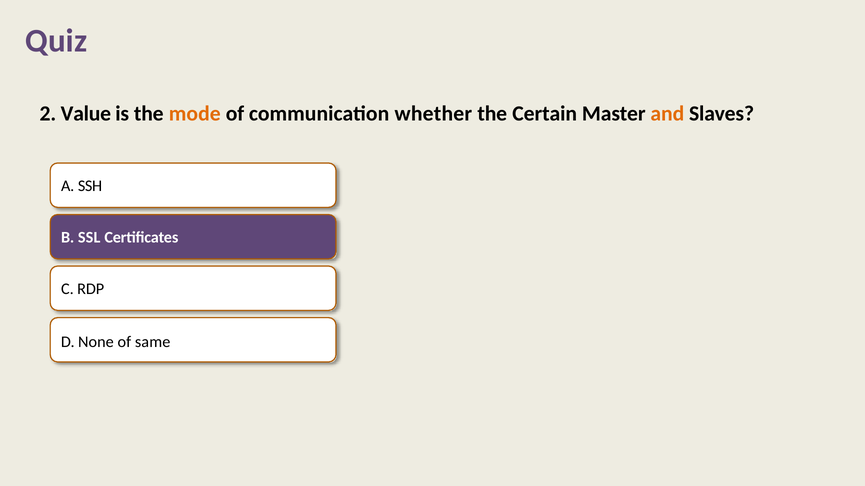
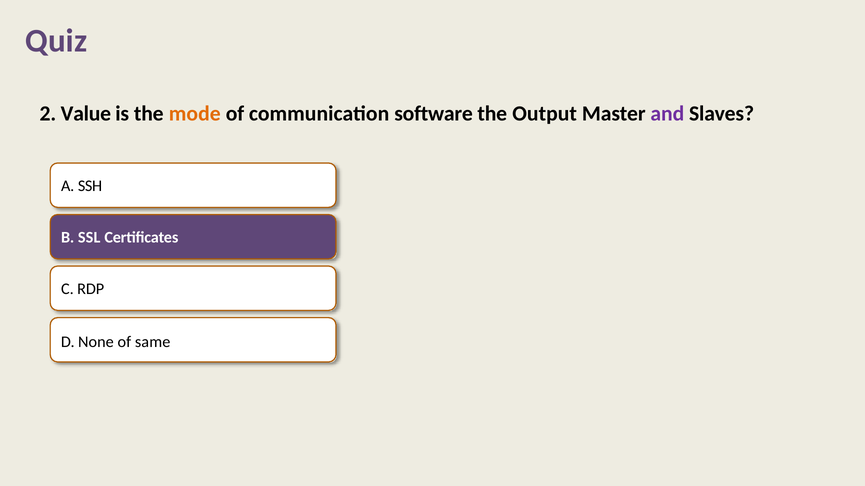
whether: whether -> software (434, 114)
Certain: Certain -> Output (545, 114)
and colour: orange -> purple (667, 114)
